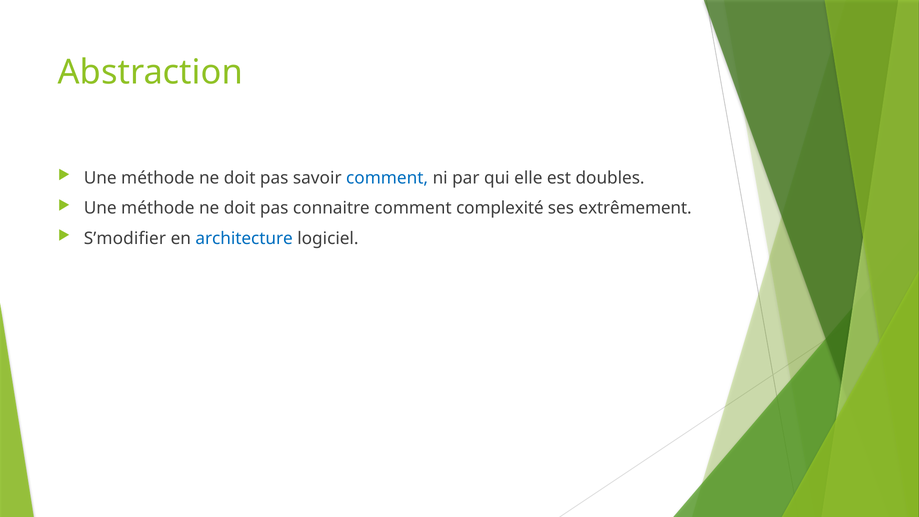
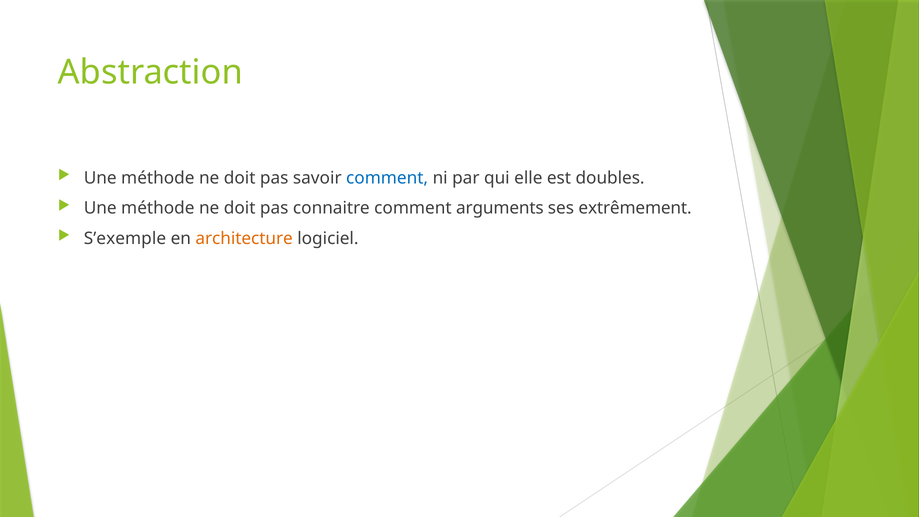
complexité: complexité -> arguments (500, 208)
S’modifier: S’modifier -> S’exemple (125, 238)
architecture colour: blue -> orange (244, 238)
